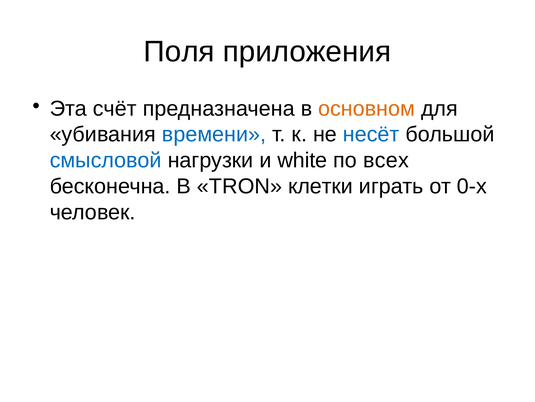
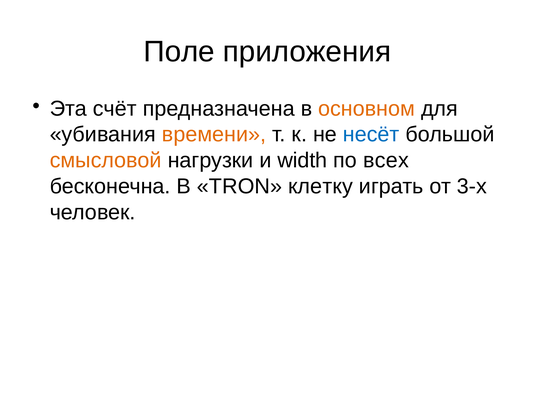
Поля: Поля -> Поле (179, 52)
времени colour: blue -> orange (214, 134)
смысловой colour: blue -> orange (106, 160)
white: white -> width (302, 160)
клетки: клетки -> клетку (320, 186)
0-х: 0-х -> 3-х (472, 186)
